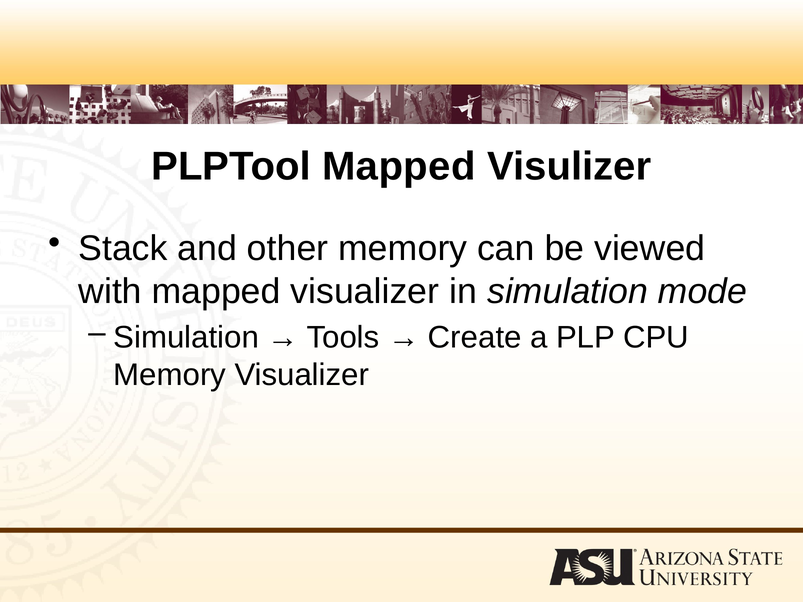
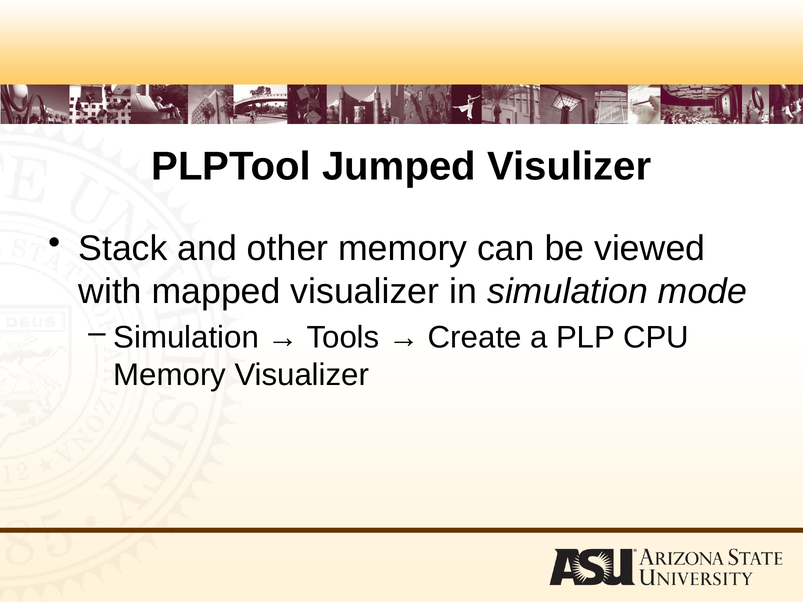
PLPTool Mapped: Mapped -> Jumped (399, 167)
